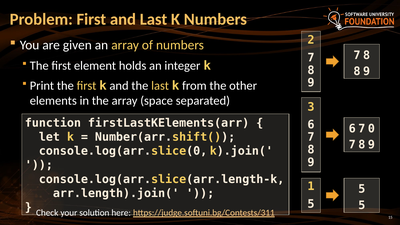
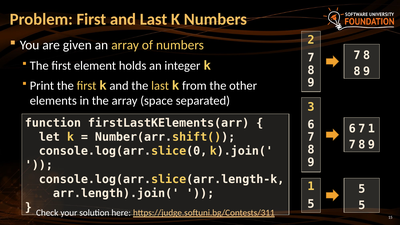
7 0: 0 -> 1 (371, 129)
